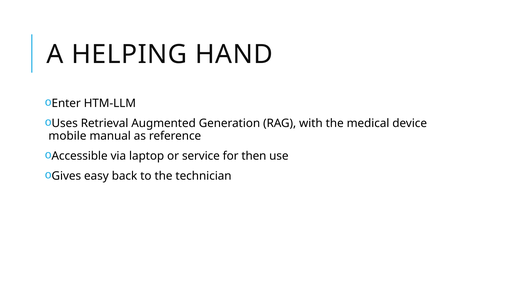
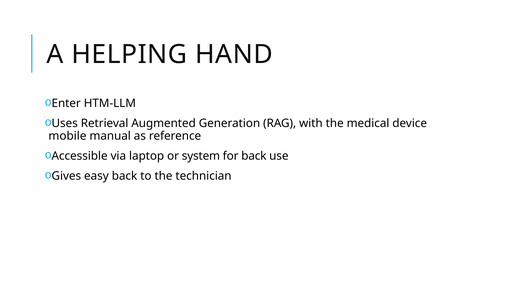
service: service -> system (201, 156)
for then: then -> back (254, 156)
